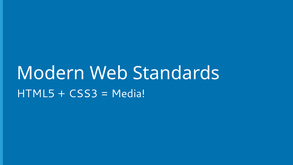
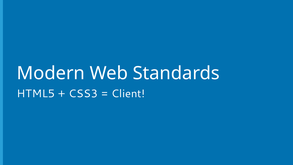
Media: Media -> Client (128, 94)
